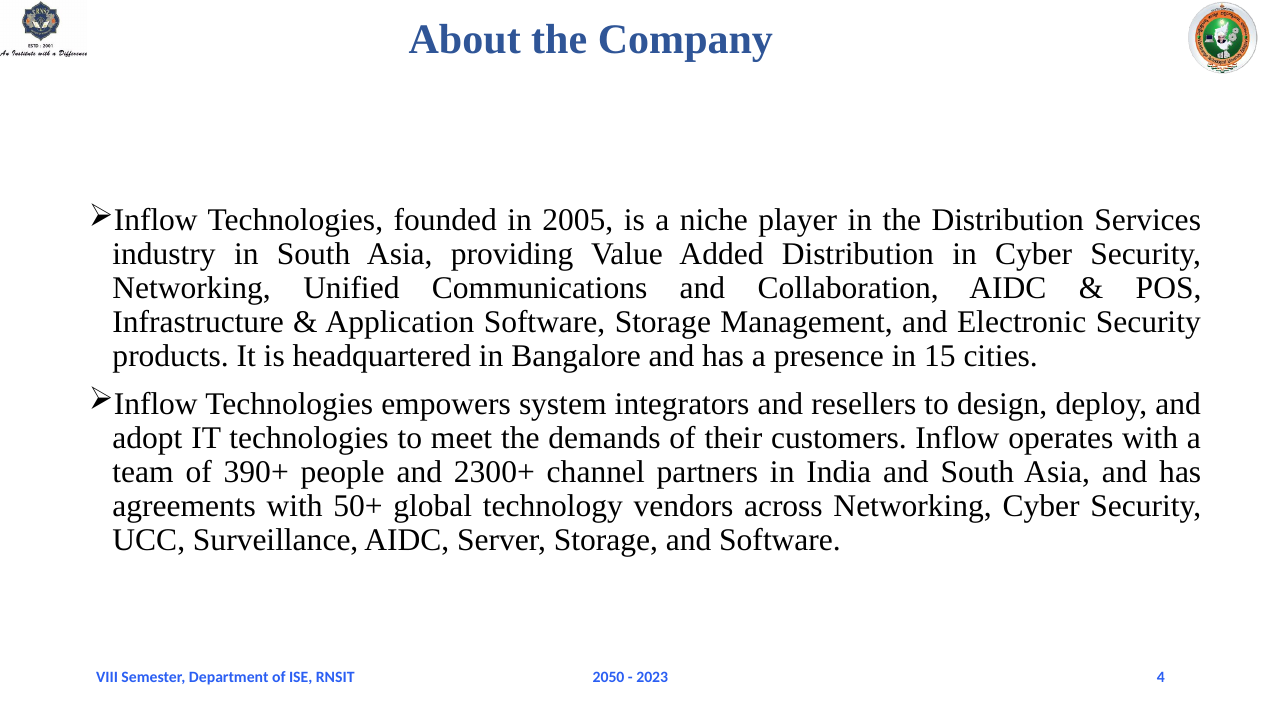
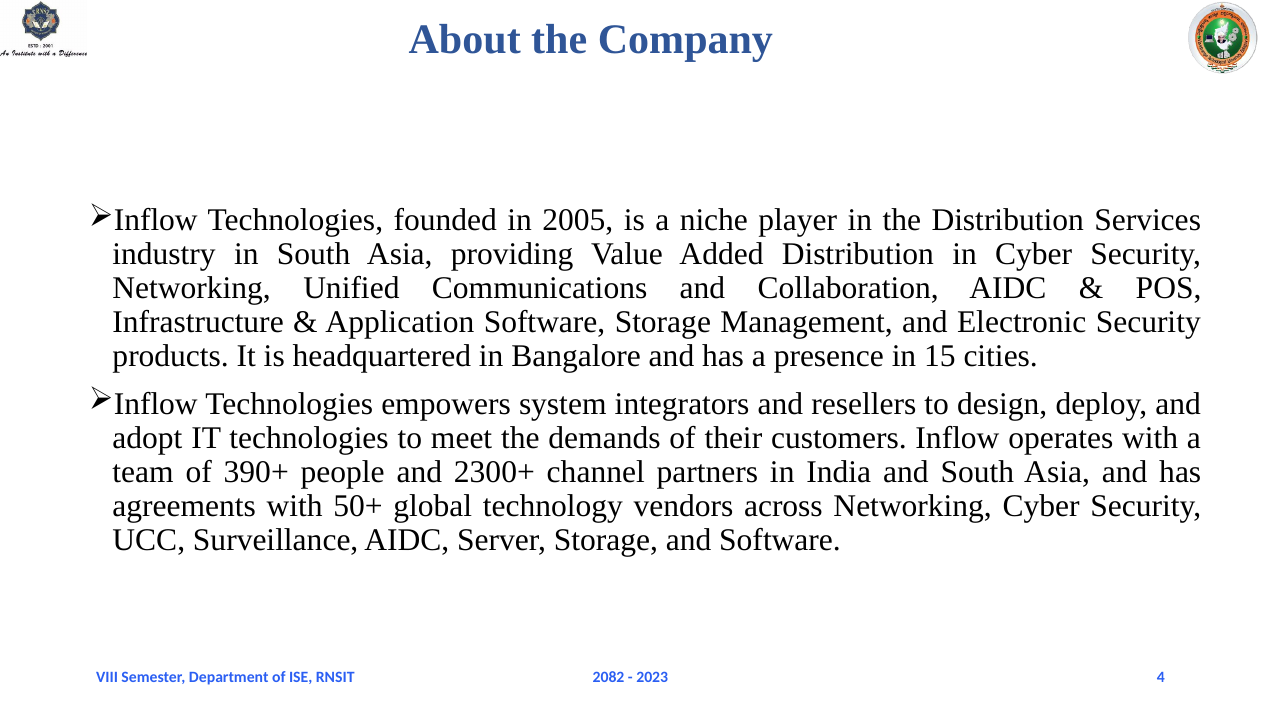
2050: 2050 -> 2082 (609, 677)
